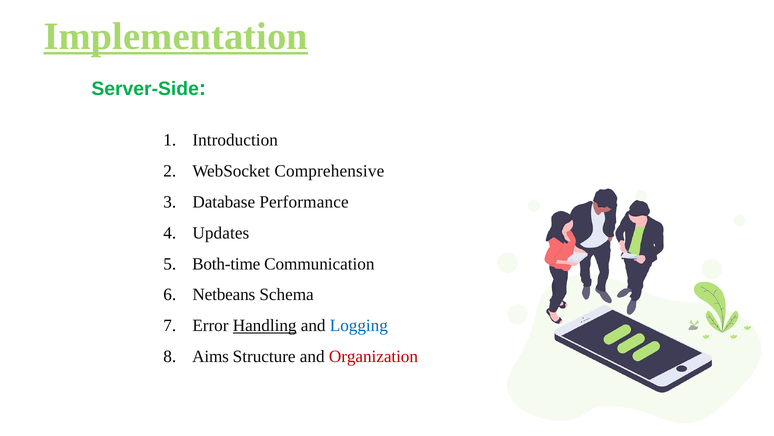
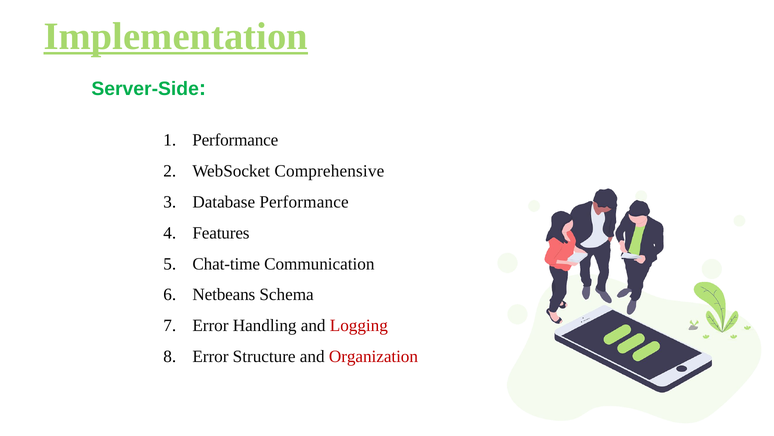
Introduction: Introduction -> Performance (235, 140)
Updates: Updates -> Features (221, 233)
Both-time: Both-time -> Chat-time (226, 263)
Handling underline: present -> none (265, 325)
Logging colour: blue -> red (359, 325)
Aims: Aims -> Error (210, 356)
